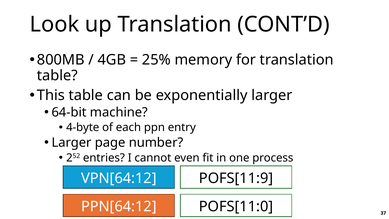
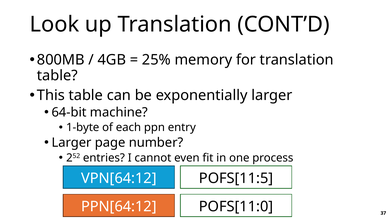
4-byte: 4-byte -> 1-byte (83, 127)
POFS[11:9: POFS[11:9 -> POFS[11:5 (236, 178)
